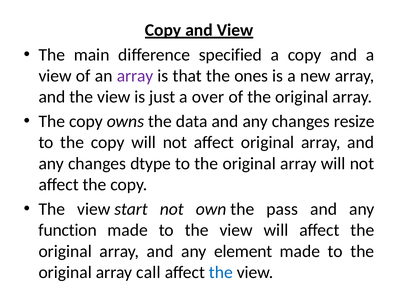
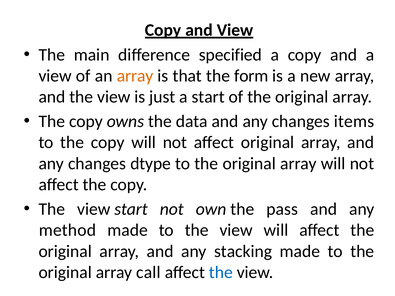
array colour: purple -> orange (135, 76)
ones: ones -> form (251, 76)
a over: over -> start (208, 97)
resize: resize -> items (354, 122)
function: function -> method (67, 230)
element: element -> stacking (243, 251)
